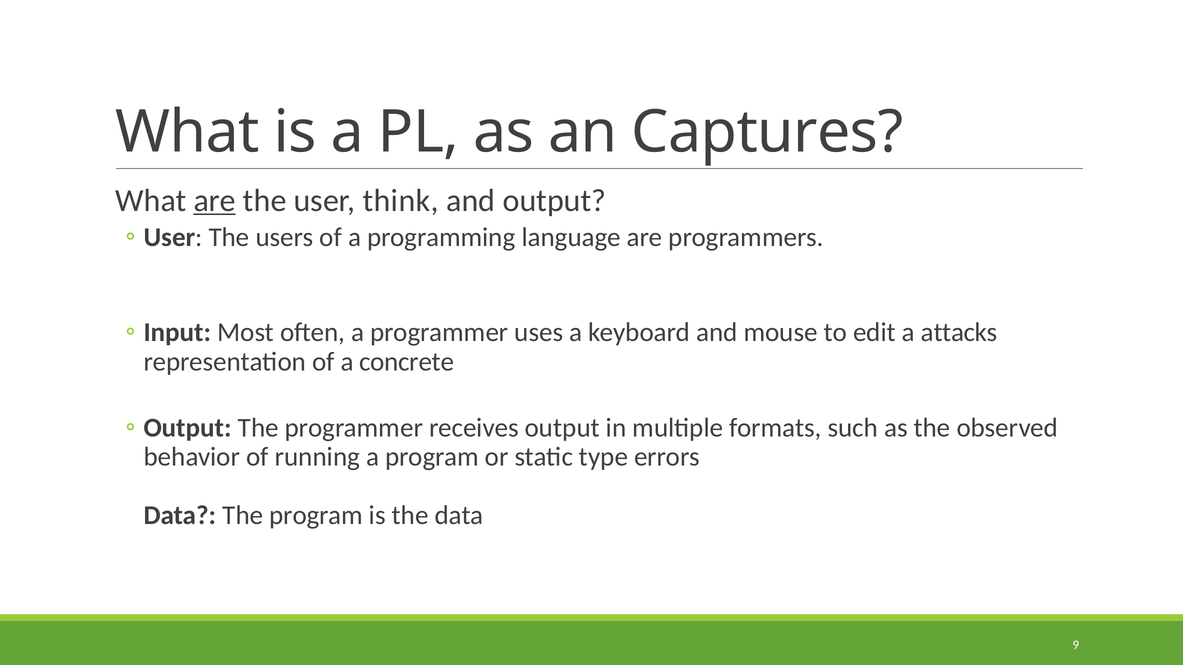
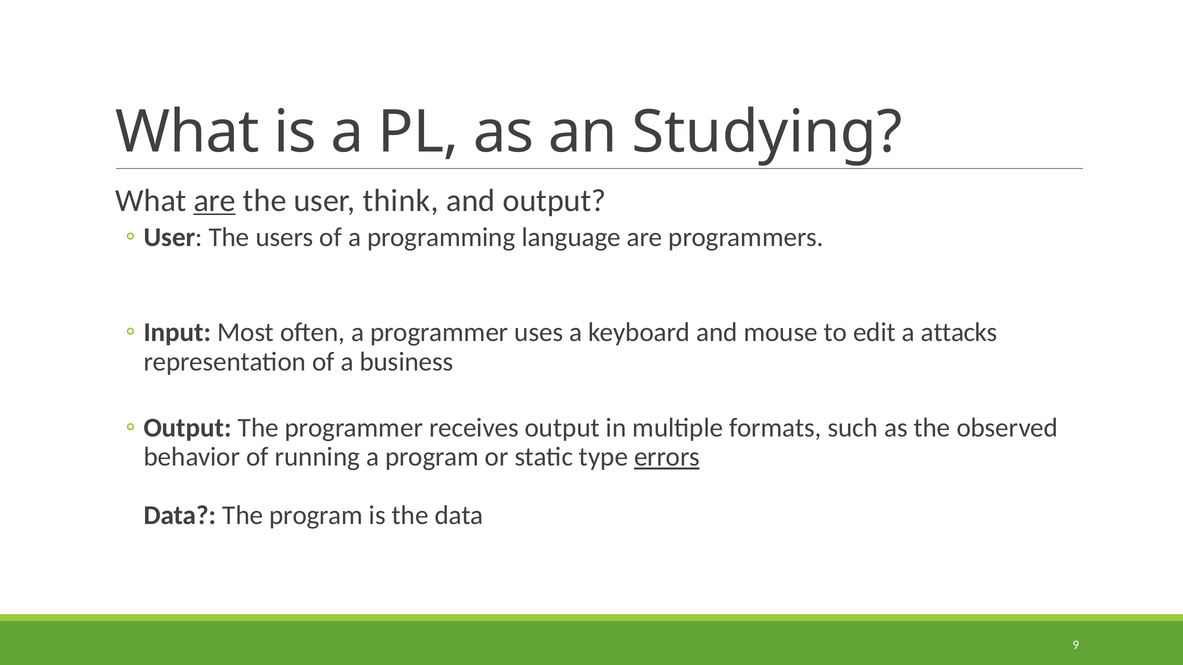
Captures: Captures -> Studying (767, 133)
concrete: concrete -> business (407, 362)
errors underline: none -> present (667, 457)
